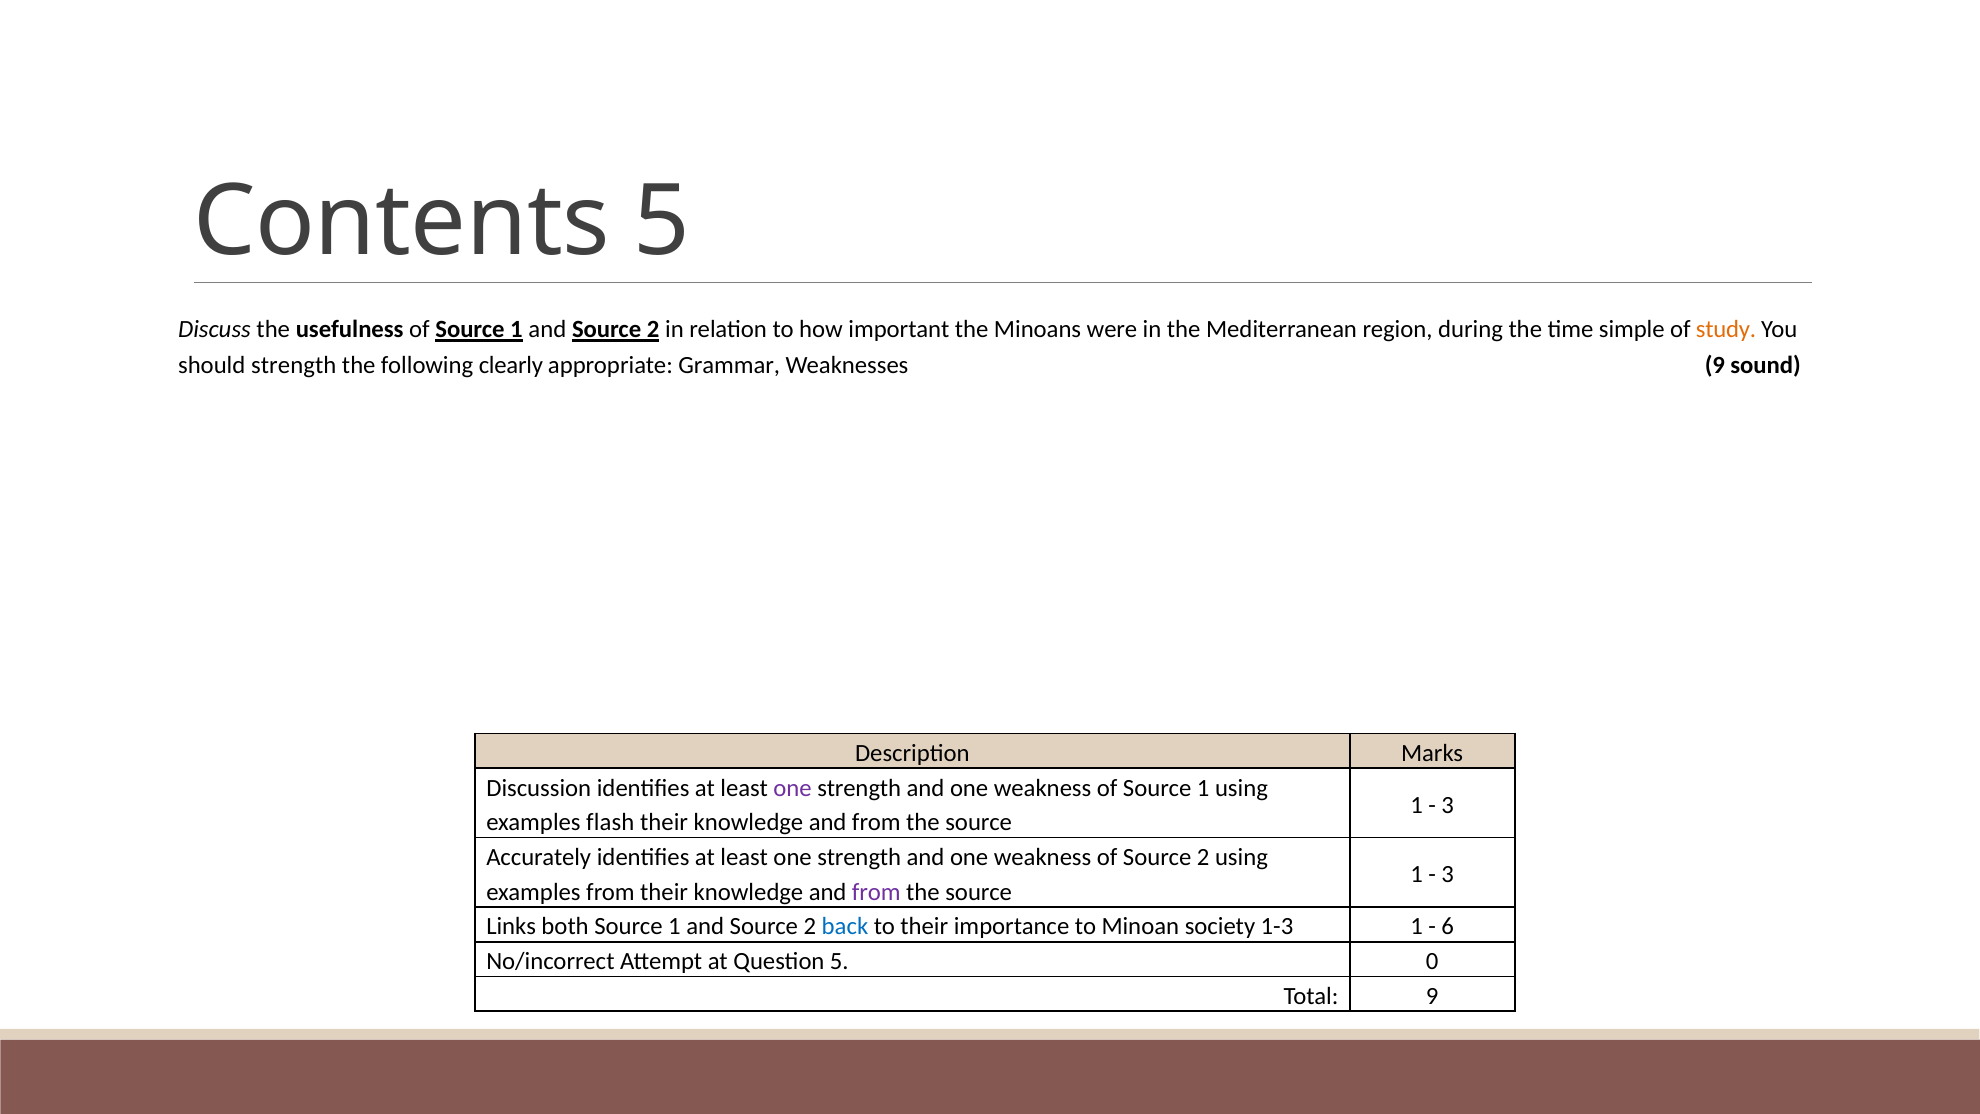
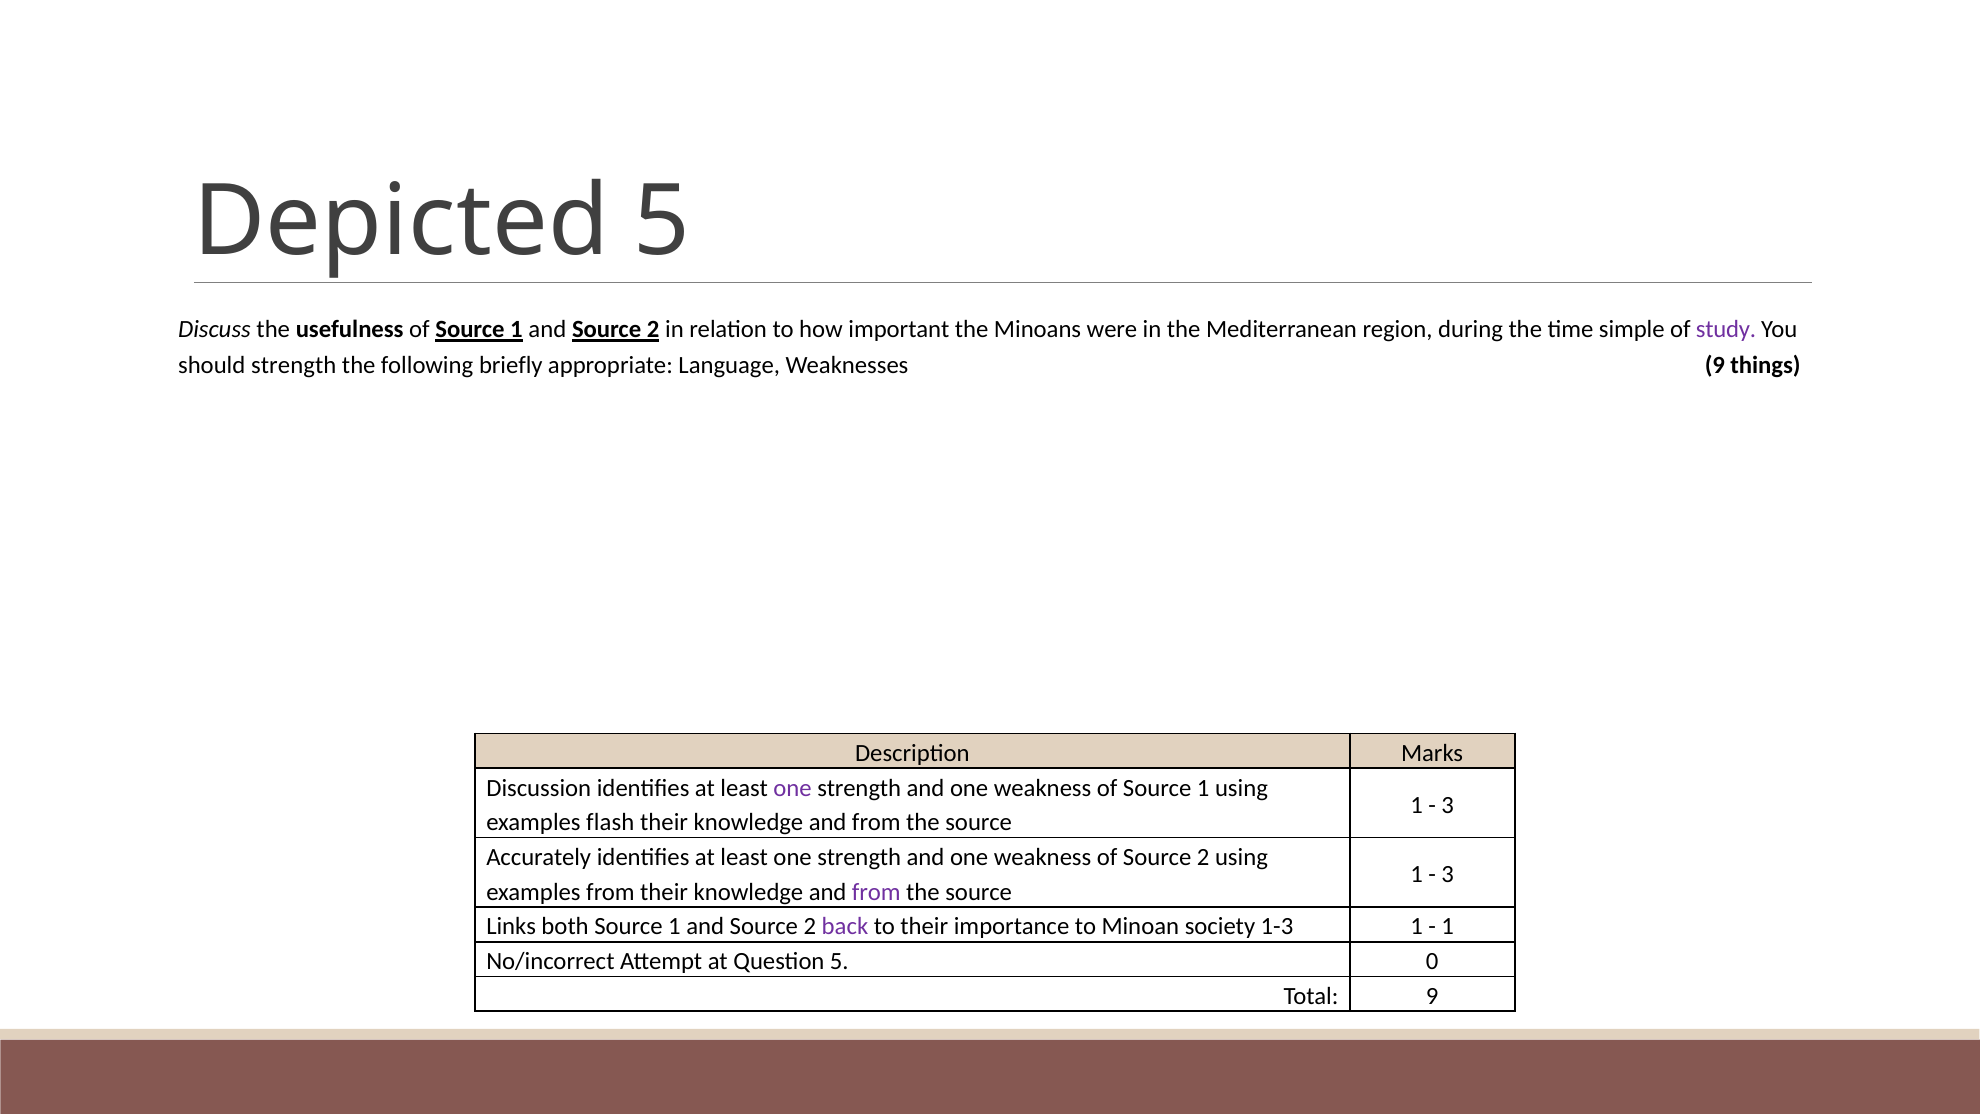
Contents: Contents -> Depicted (401, 222)
study colour: orange -> purple (1726, 330)
clearly: clearly -> briefly (511, 365)
Grammar: Grammar -> Language (729, 365)
sound: sound -> things (1766, 365)
back colour: blue -> purple (845, 927)
6: 6 -> 1 (1448, 927)
